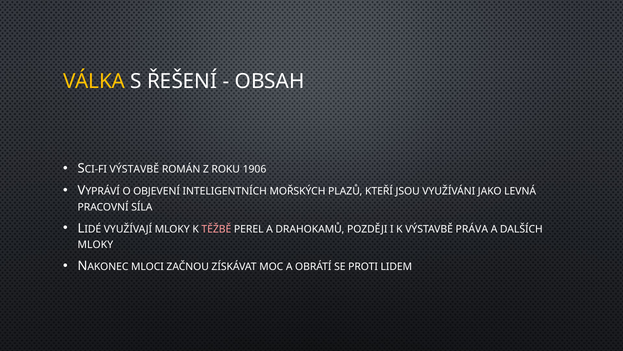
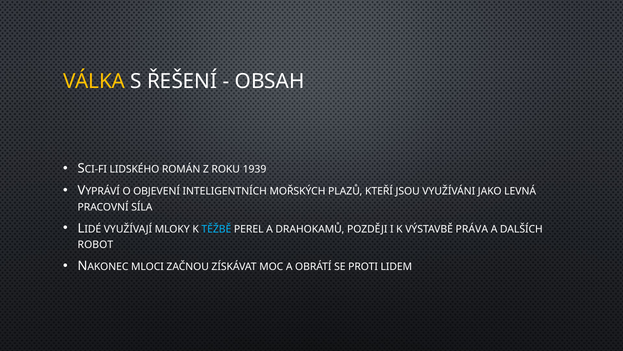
VÝSTAVBĚ: VÝSTAVBĚ -> LIDSKÉHO (134, 169)
1906: 1906 -> 1939 (254, 169)
TĚŽBĚ colour: pink -> light blue (216, 229)
MLOKY: MLOKY -> ROBOT (95, 244)
